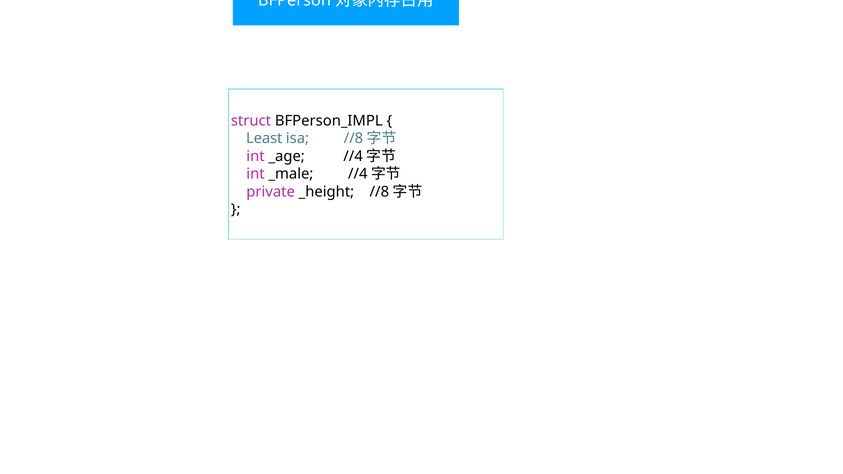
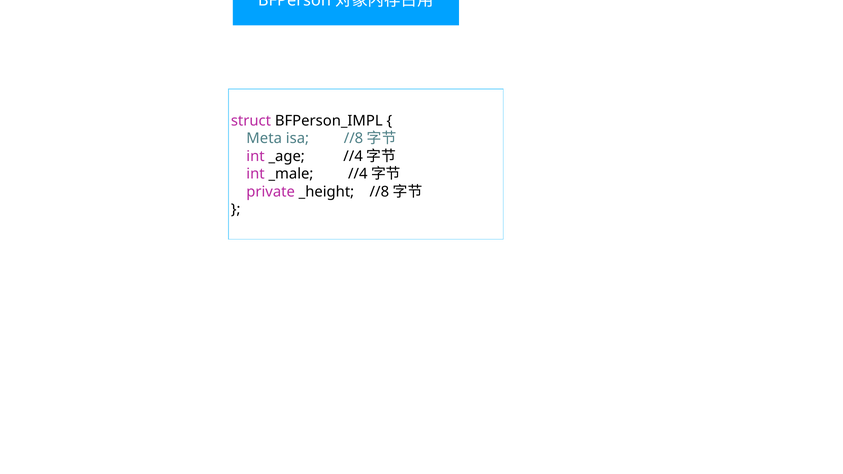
Least: Least -> Meta (264, 138)
